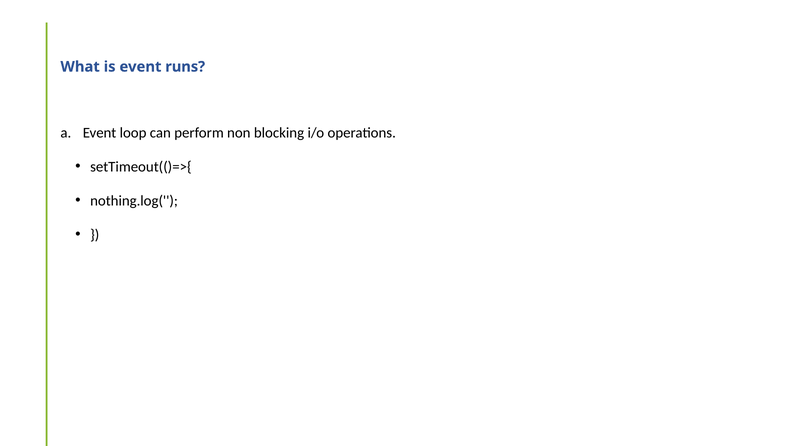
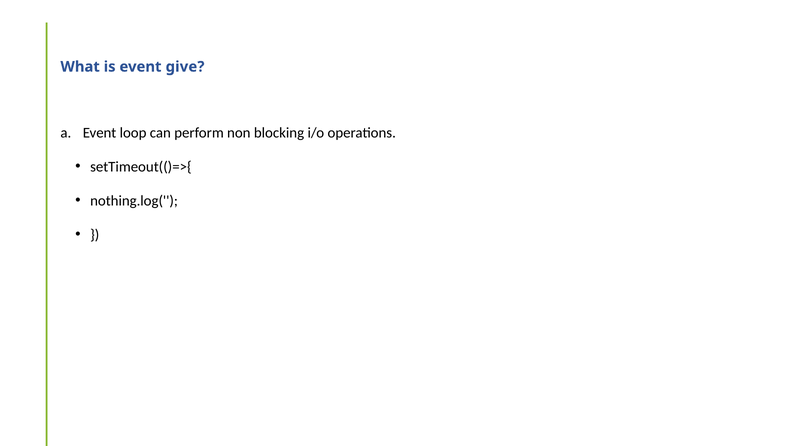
runs: runs -> give (185, 67)
